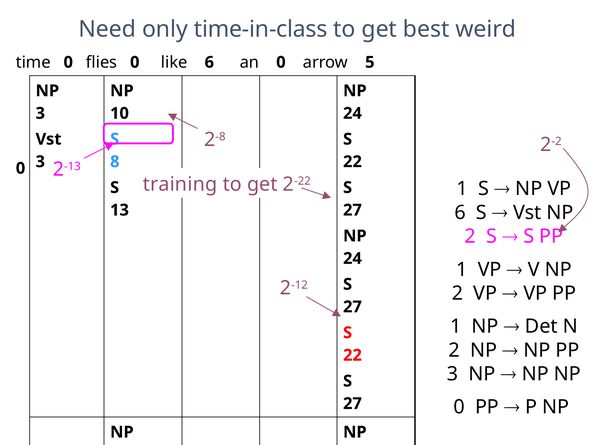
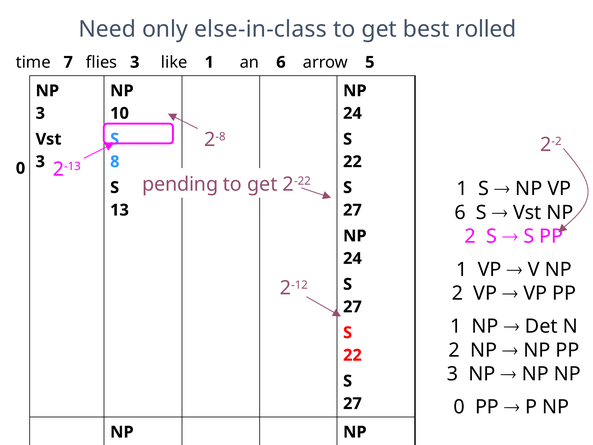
time-in-class: time-in-class -> else-in-class (261, 29)
weird: weird -> rolled (486, 29)
time 0: 0 -> 7 (68, 62)
flies 0: 0 -> 3 (135, 62)
like 6: 6 -> 1 (209, 62)
an 0: 0 -> 6 (281, 62)
training: training -> pending (180, 184)
